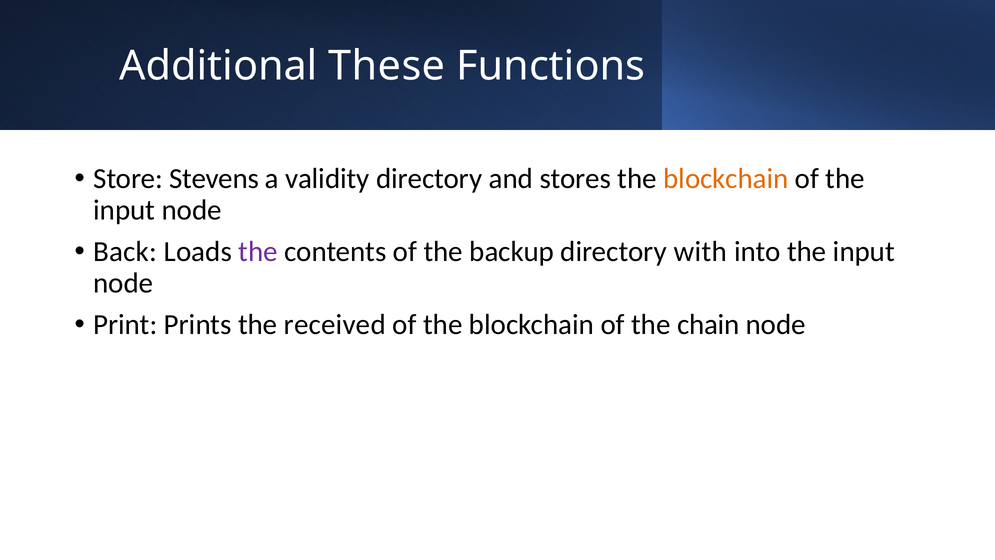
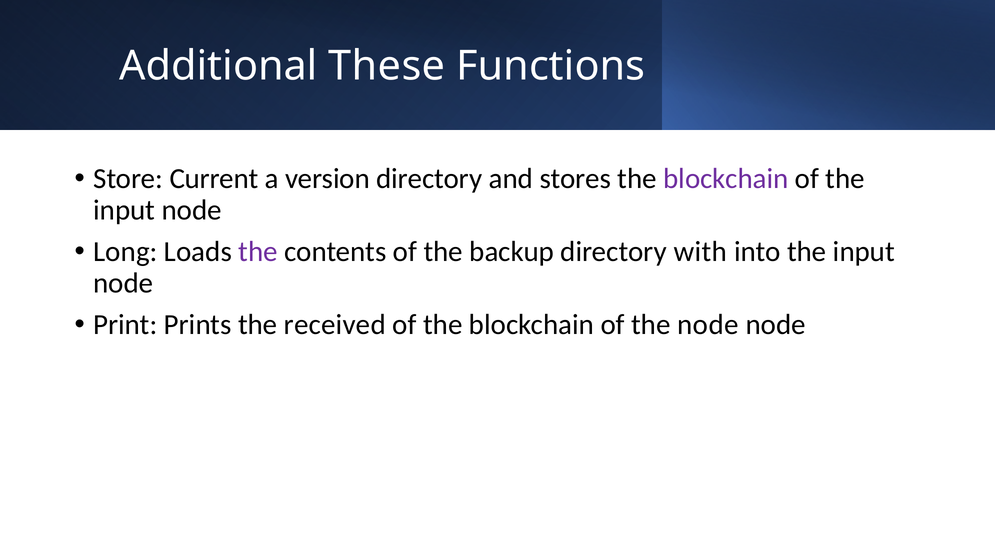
Stevens: Stevens -> Current (214, 179)
validity: validity -> version (327, 179)
blockchain colour: orange -> purple (726, 179)
Back: Back -> Long (125, 252)
the chain: chain -> node (708, 325)
